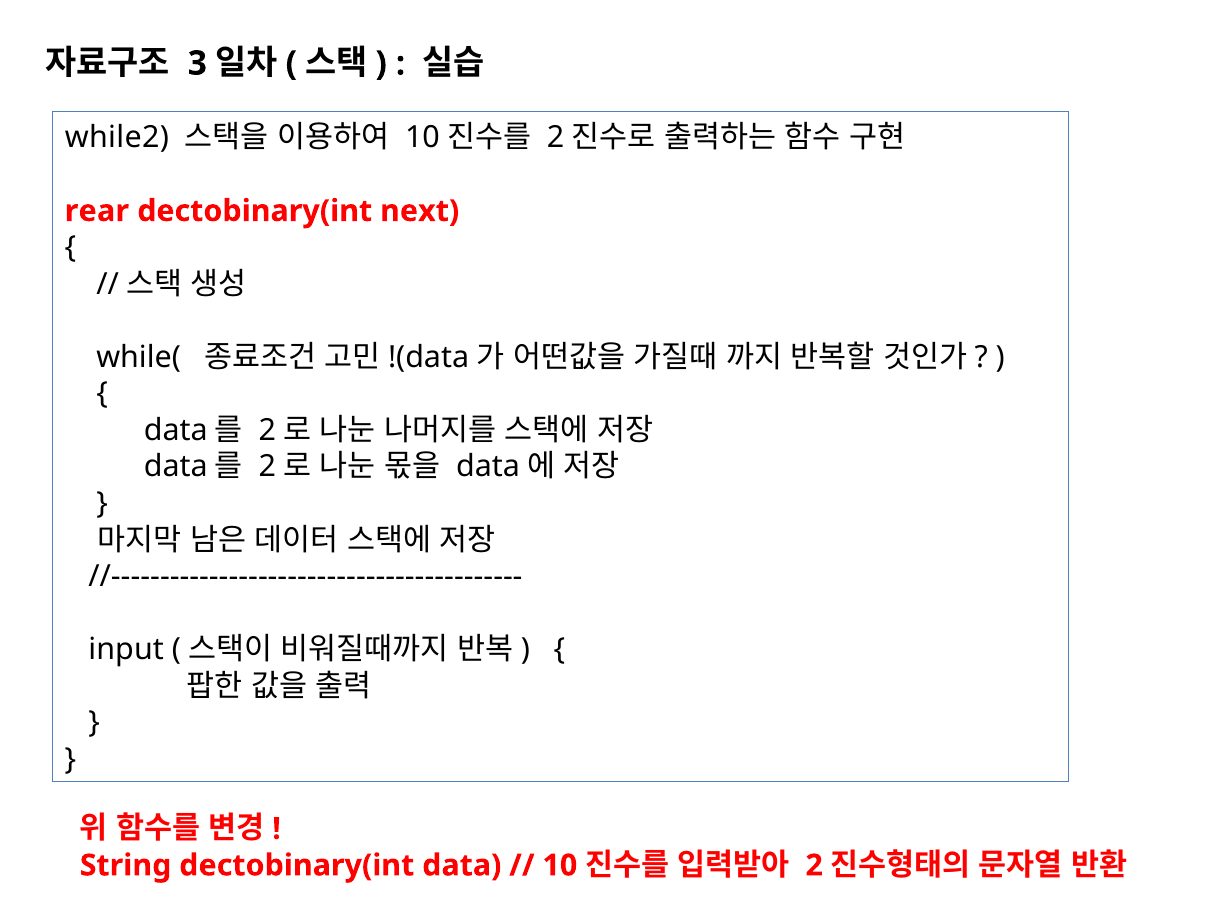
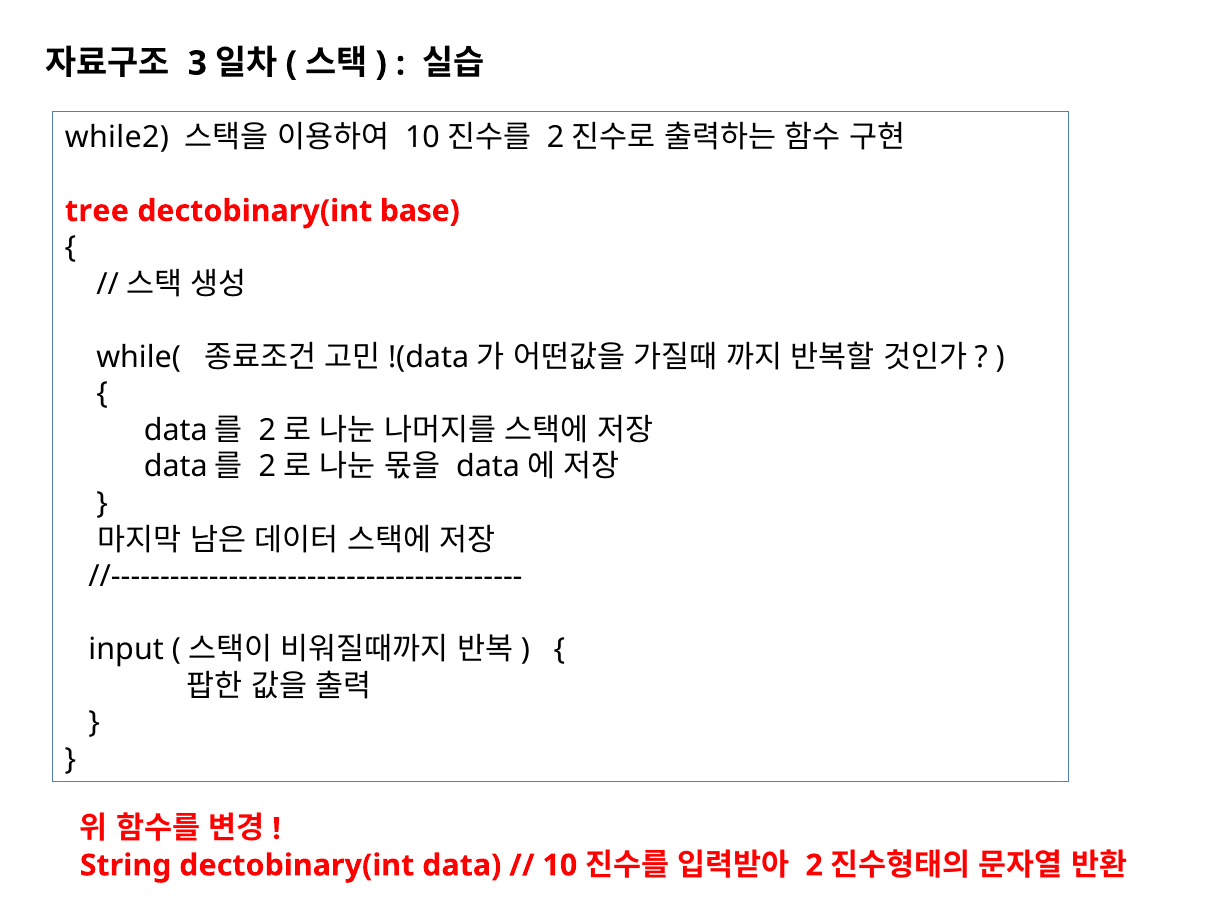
rear: rear -> tree (97, 211)
next: next -> base (420, 211)
